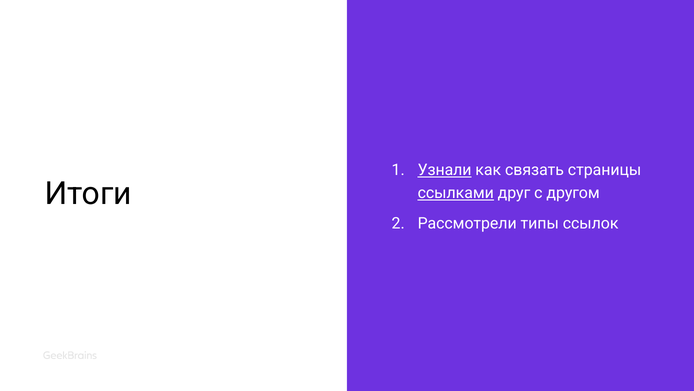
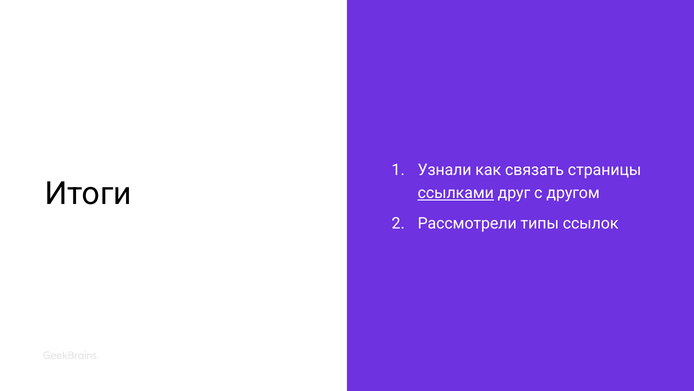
Узнали underline: present -> none (445, 170)
